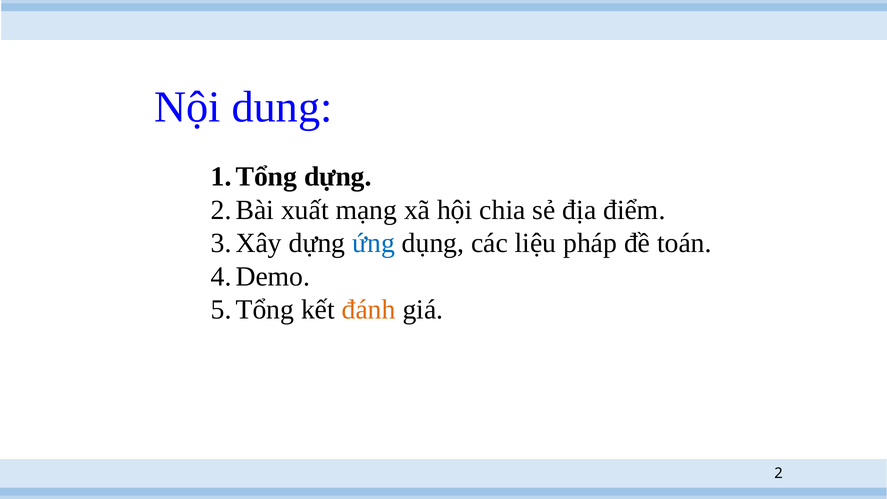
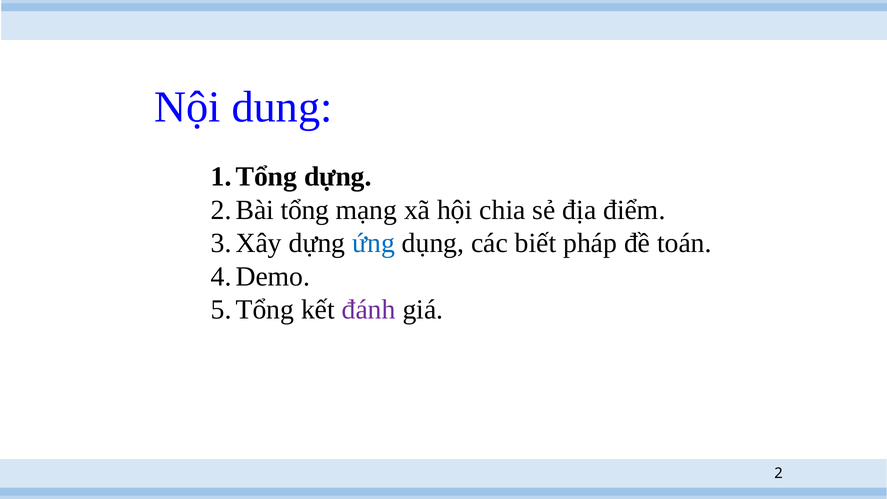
xuất: xuất -> tổng (305, 210)
liệu: liệu -> biết (536, 243)
đánh colour: orange -> purple (369, 310)
